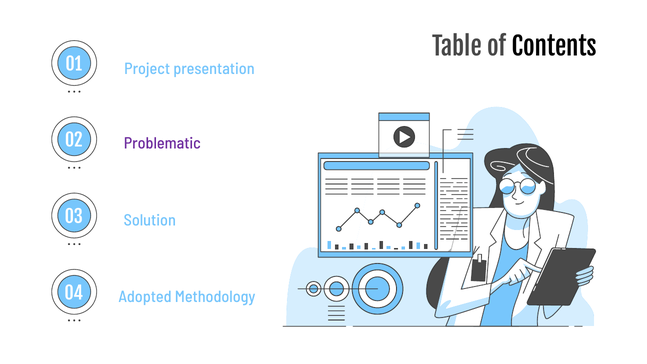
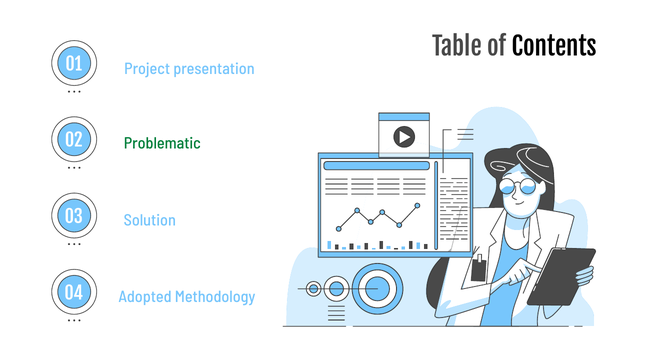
Problematic colour: purple -> green (162, 143)
